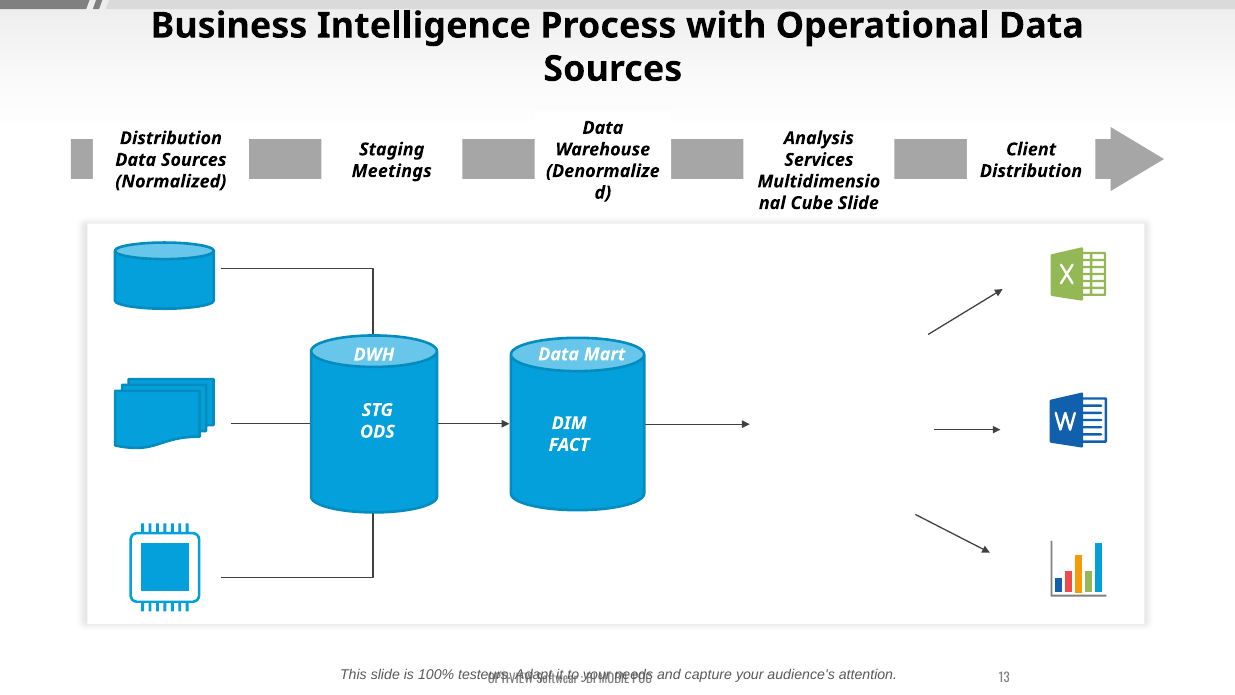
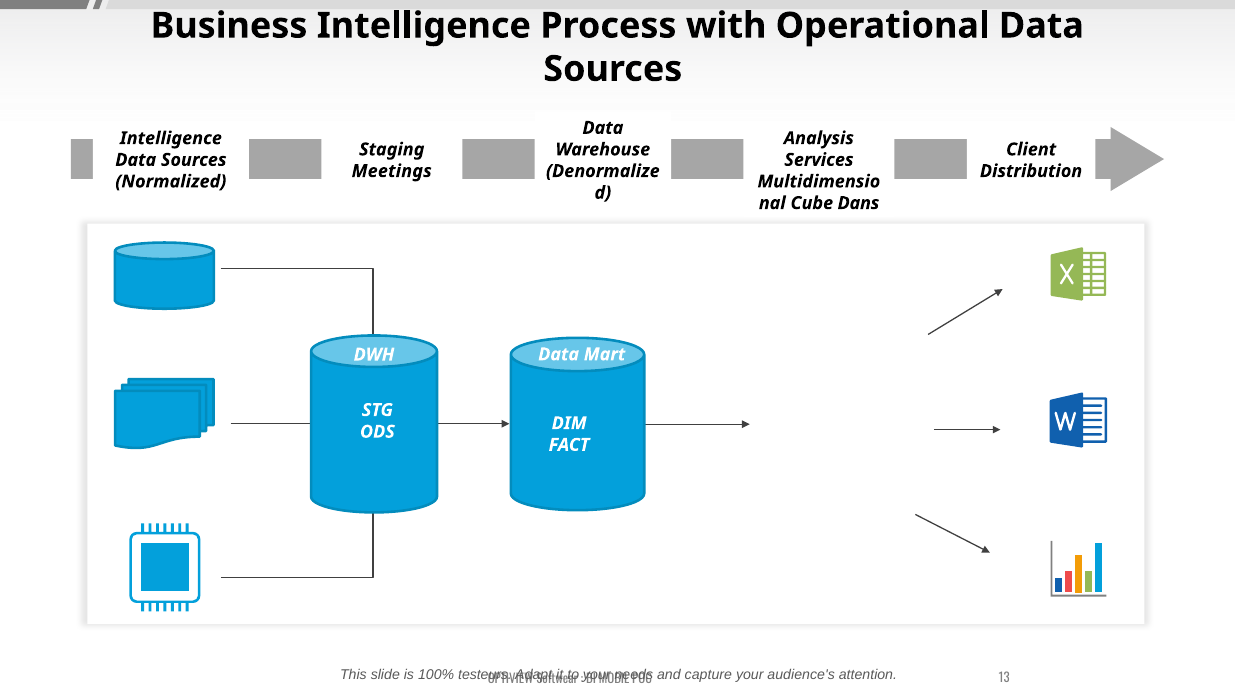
Distribution: Distribution -> Intelligence (171, 138)
Cube Slide: Slide -> Dans (858, 203)
